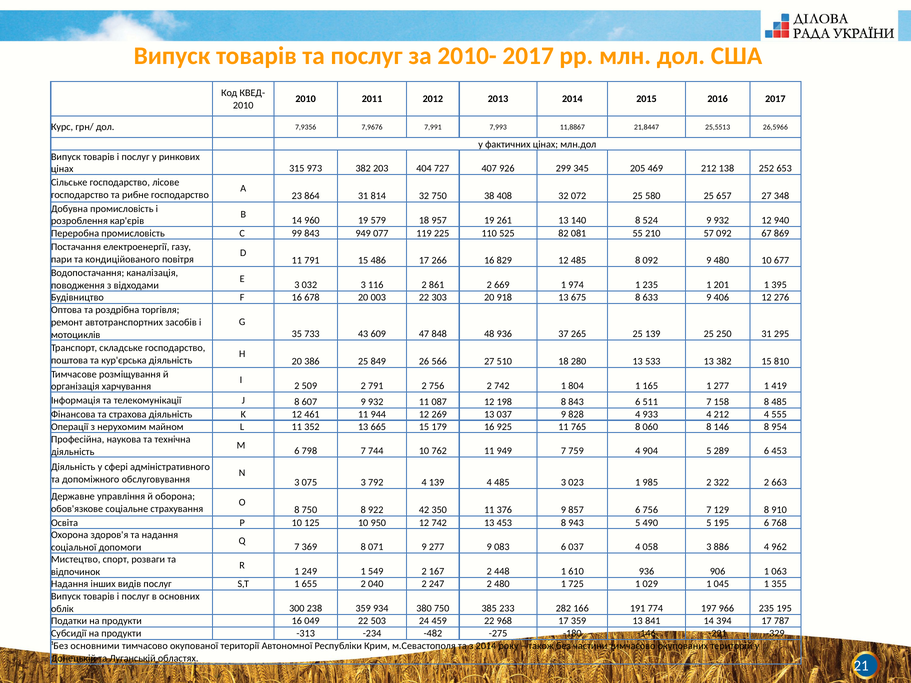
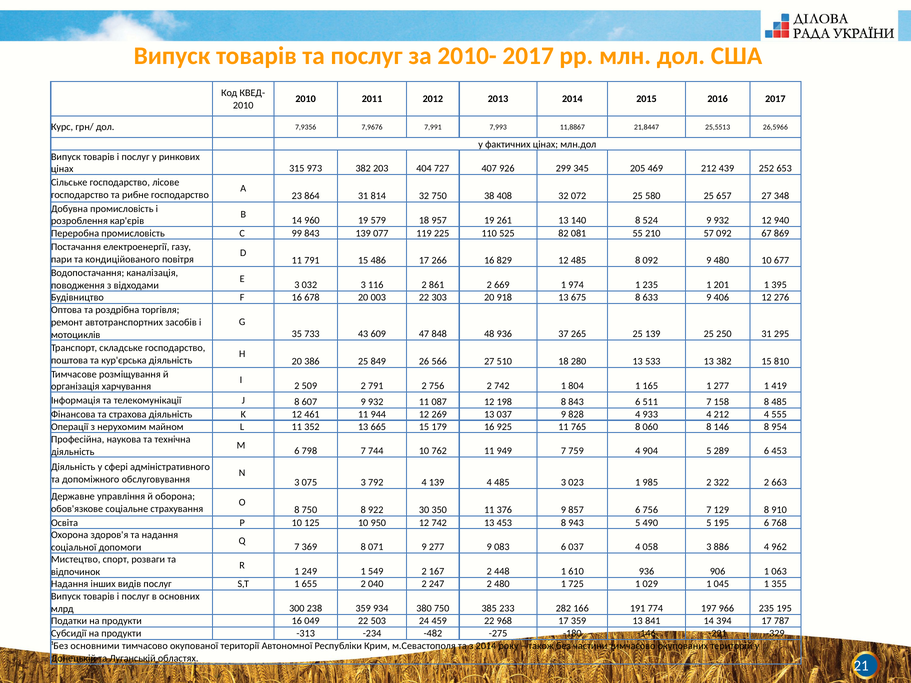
138: 138 -> 439 (726, 169)
843 949: 949 -> 139 (363, 233)
42: 42 -> 30 (424, 510)
облік: облік -> млрд (62, 609)
